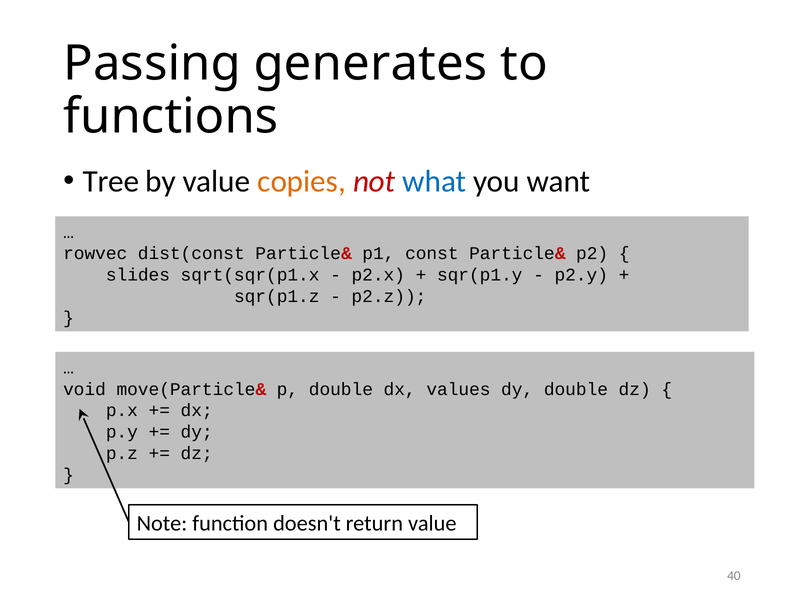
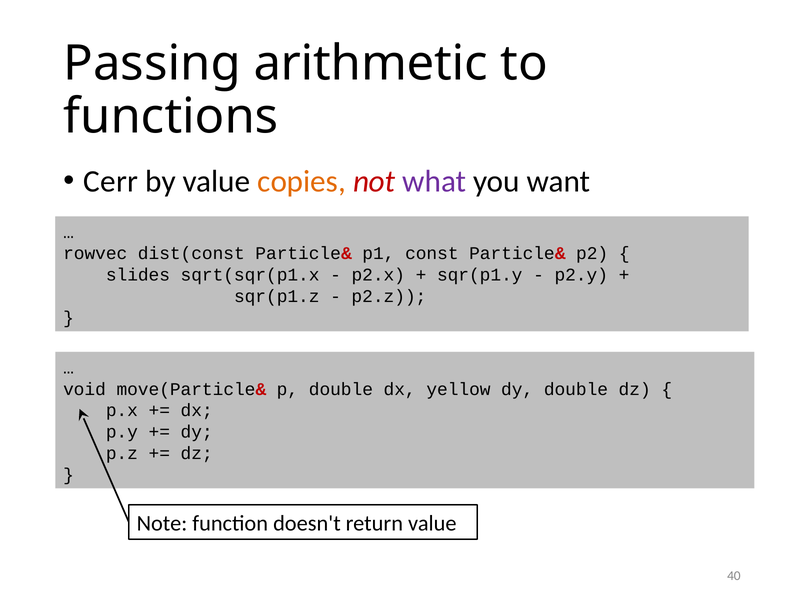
generates: generates -> arithmetic (371, 64)
Tree: Tree -> Cerr (111, 181)
what colour: blue -> purple (434, 181)
values: values -> yellow (458, 389)
